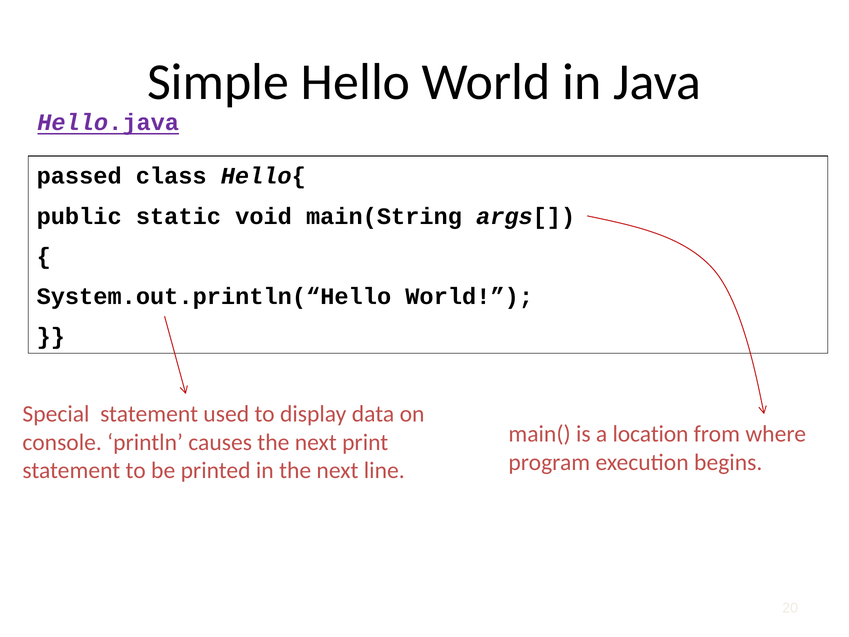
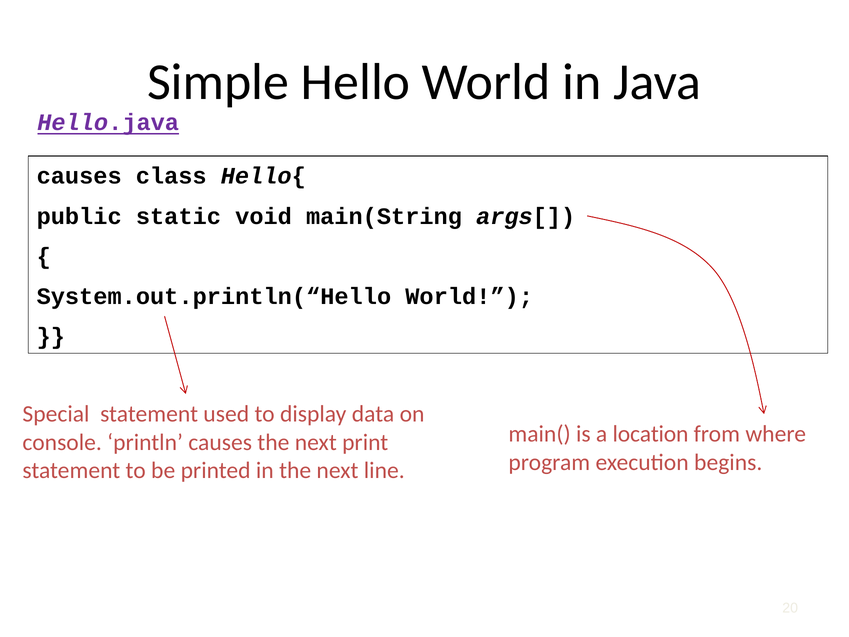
passed: passed -> causes (79, 176)
